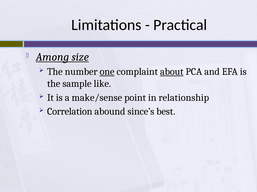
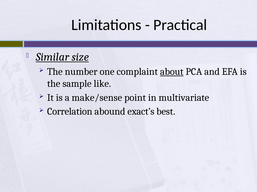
Among: Among -> Similar (53, 57)
one underline: present -> none (107, 72)
relationship: relationship -> multivariate (184, 98)
since’s: since’s -> exact’s (141, 112)
